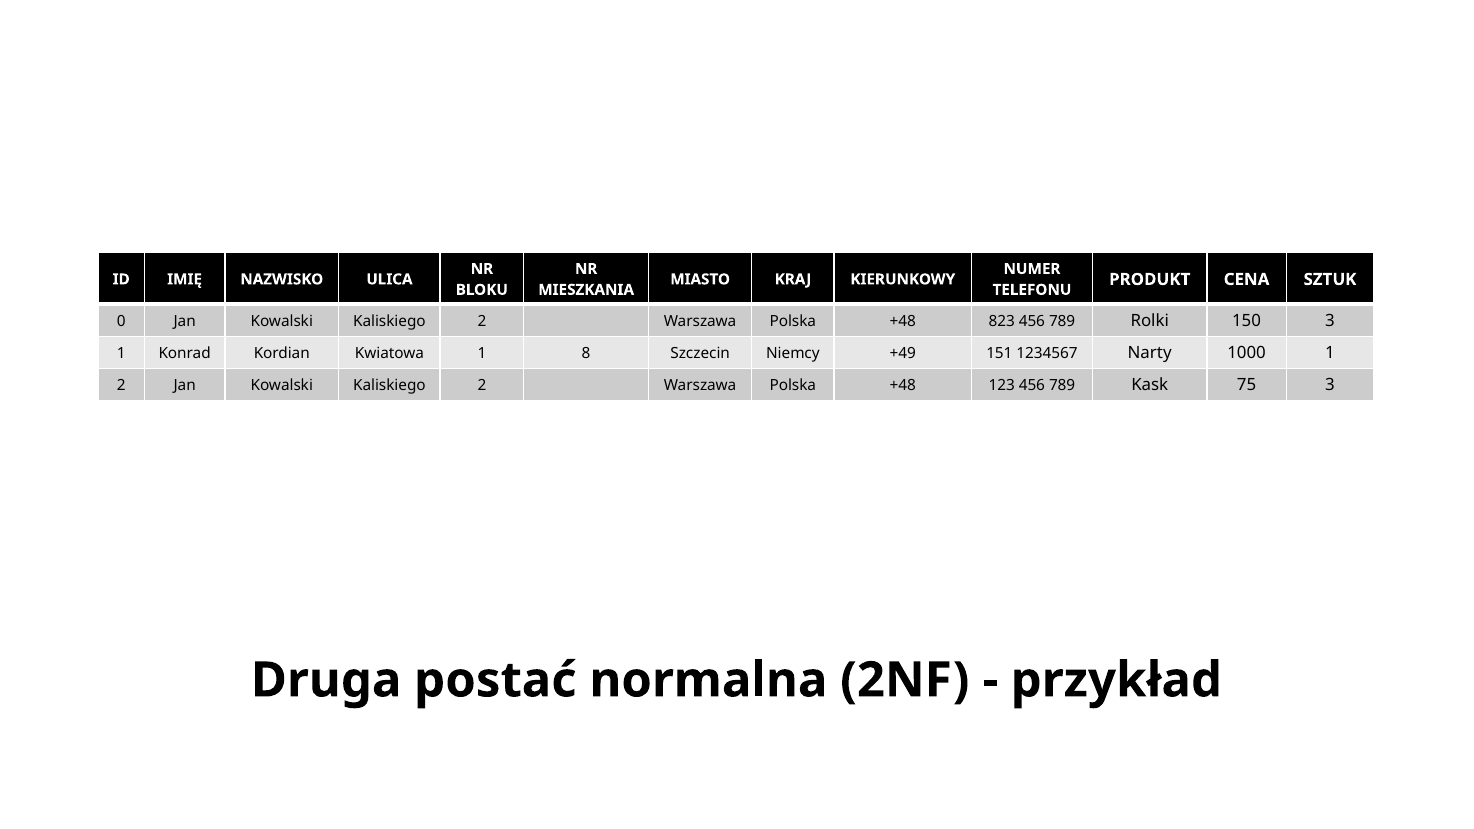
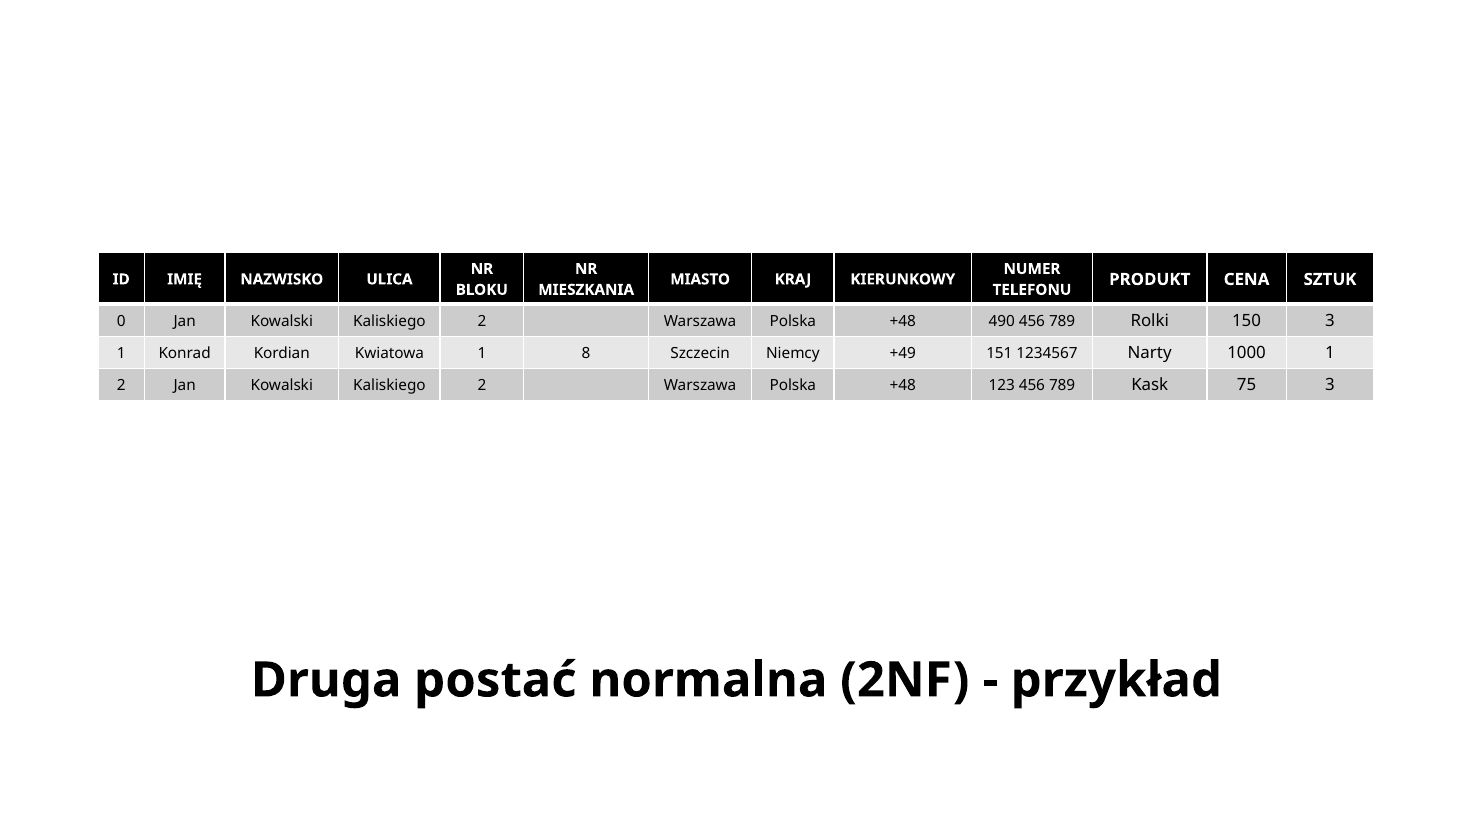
823: 823 -> 490 (1002, 321)
